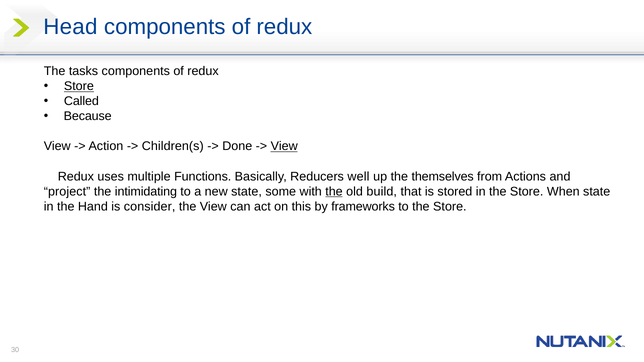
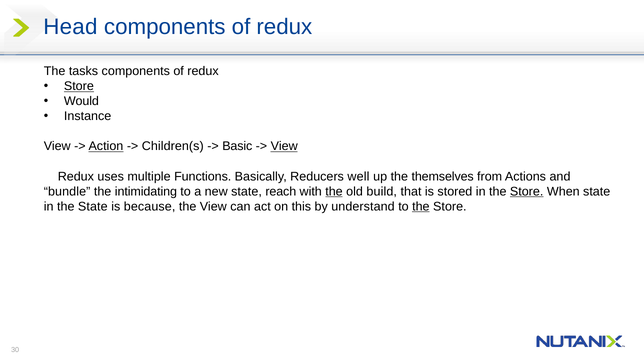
Called: Called -> Would (81, 101)
Because: Because -> Instance (88, 116)
Action underline: none -> present (106, 146)
Done: Done -> Basic (237, 146)
project: project -> bundle (67, 192)
some: some -> reach (281, 192)
Store underline: none -> present (527, 192)
the Hand: Hand -> State (93, 207)
consider: consider -> because (150, 207)
frameworks: frameworks -> understand (363, 207)
the underline: none -> present (421, 207)
